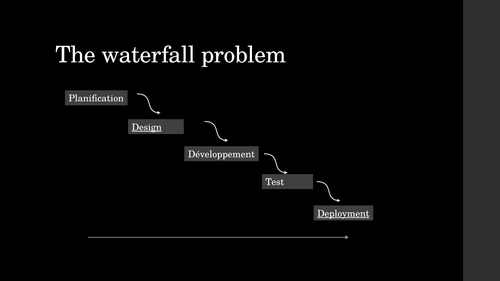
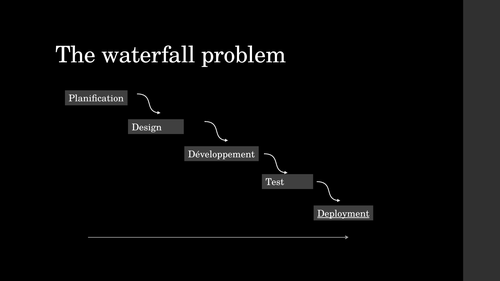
Design underline: present -> none (147, 127)
